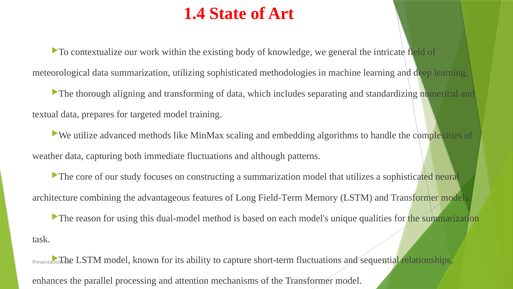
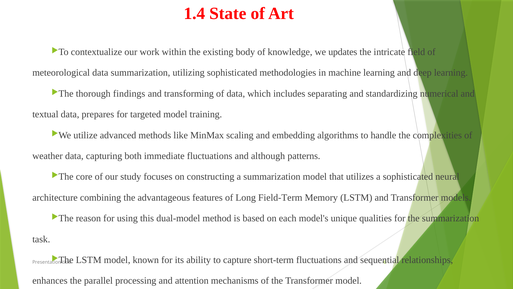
general: general -> updates (343, 52)
aligning: aligning -> findings (129, 93)
